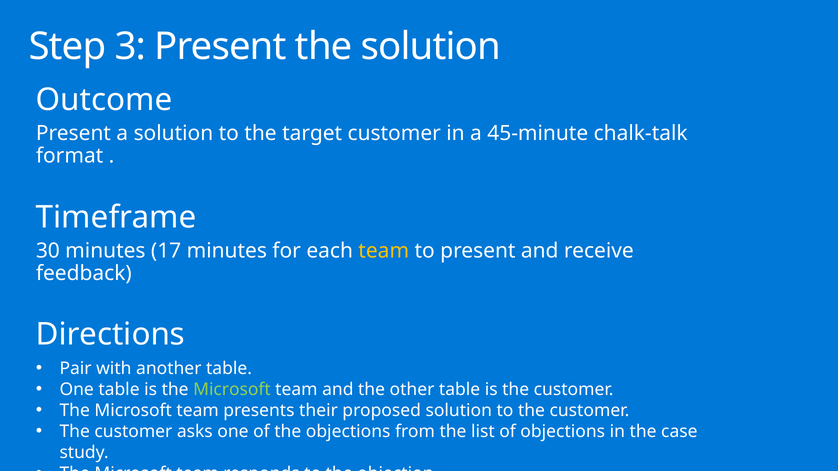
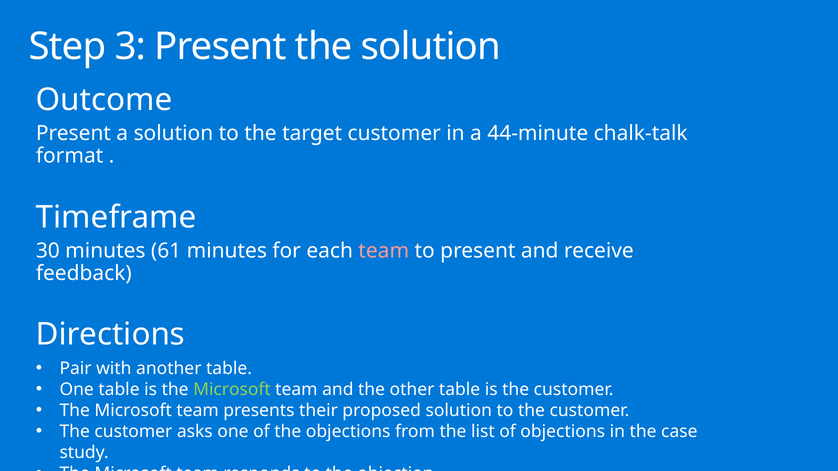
45-minute: 45-minute -> 44-minute (538, 133)
17: 17 -> 61 (166, 251)
team colour: yellow -> pink (384, 251)
